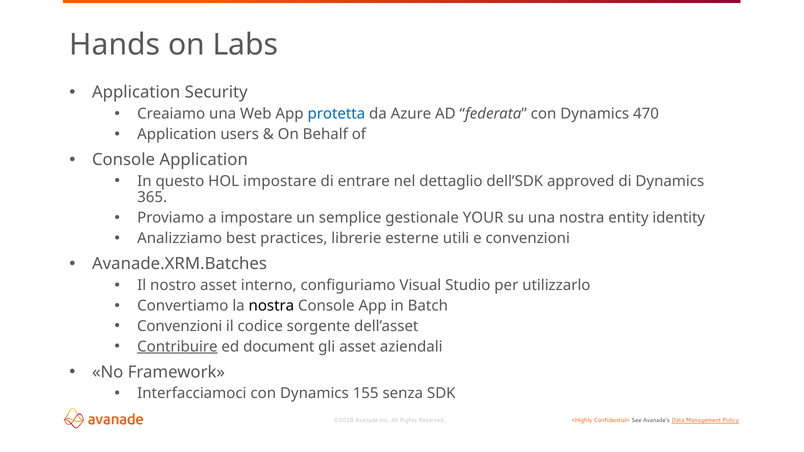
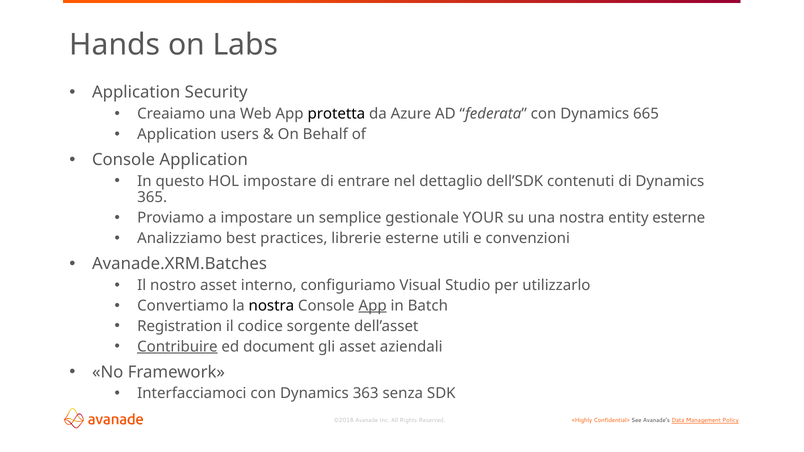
protetta colour: blue -> black (336, 114)
470: 470 -> 665 (646, 114)
approved: approved -> contenuti (581, 181)
entity identity: identity -> esterne (679, 218)
App underline: none -> present (373, 306)
Convenzioni: Convenzioni -> Registration (180, 326)
155: 155 -> 363 (366, 394)
